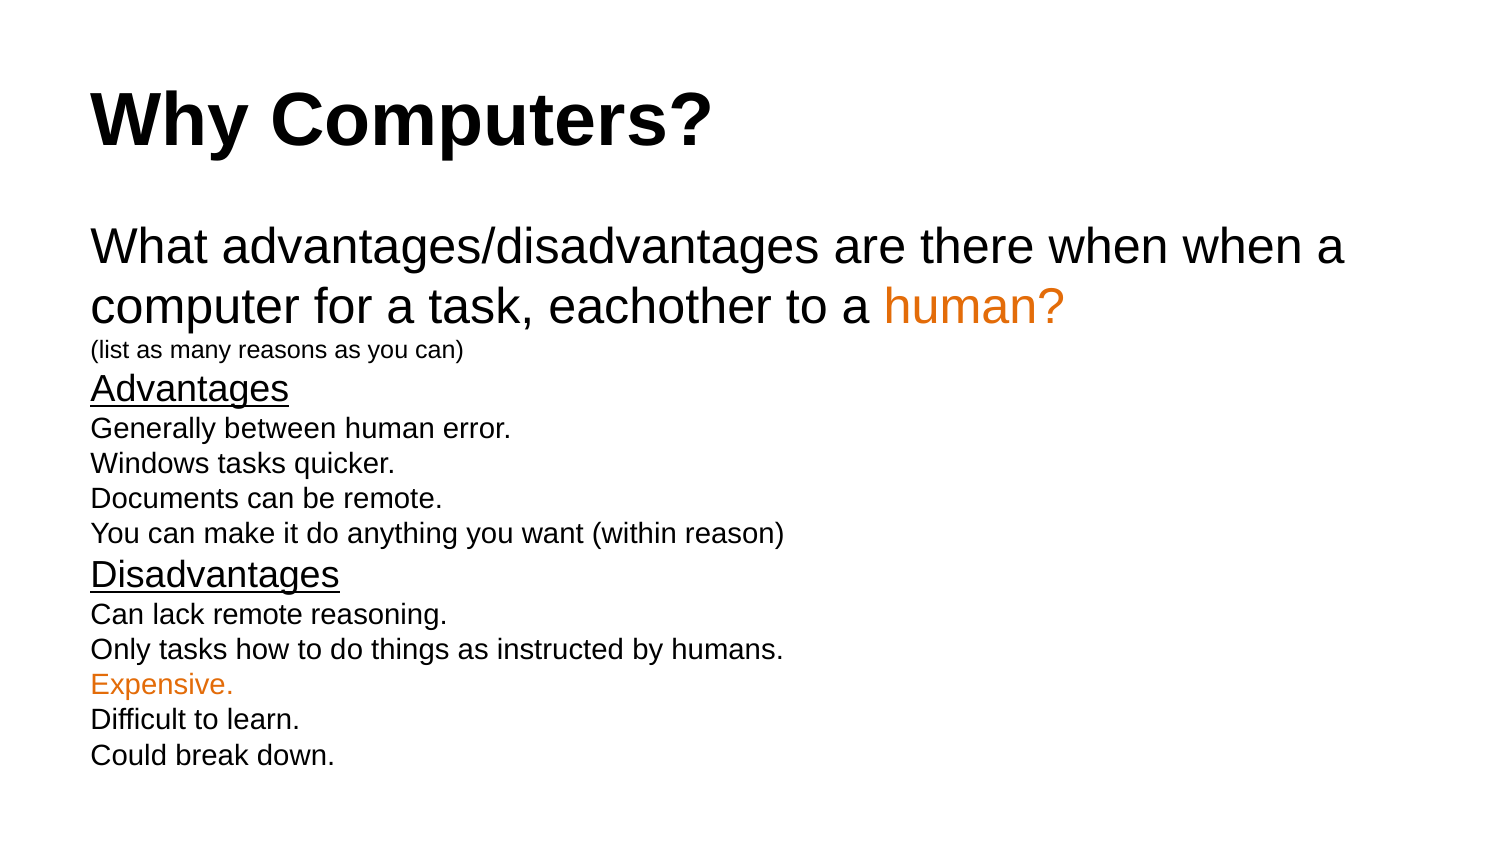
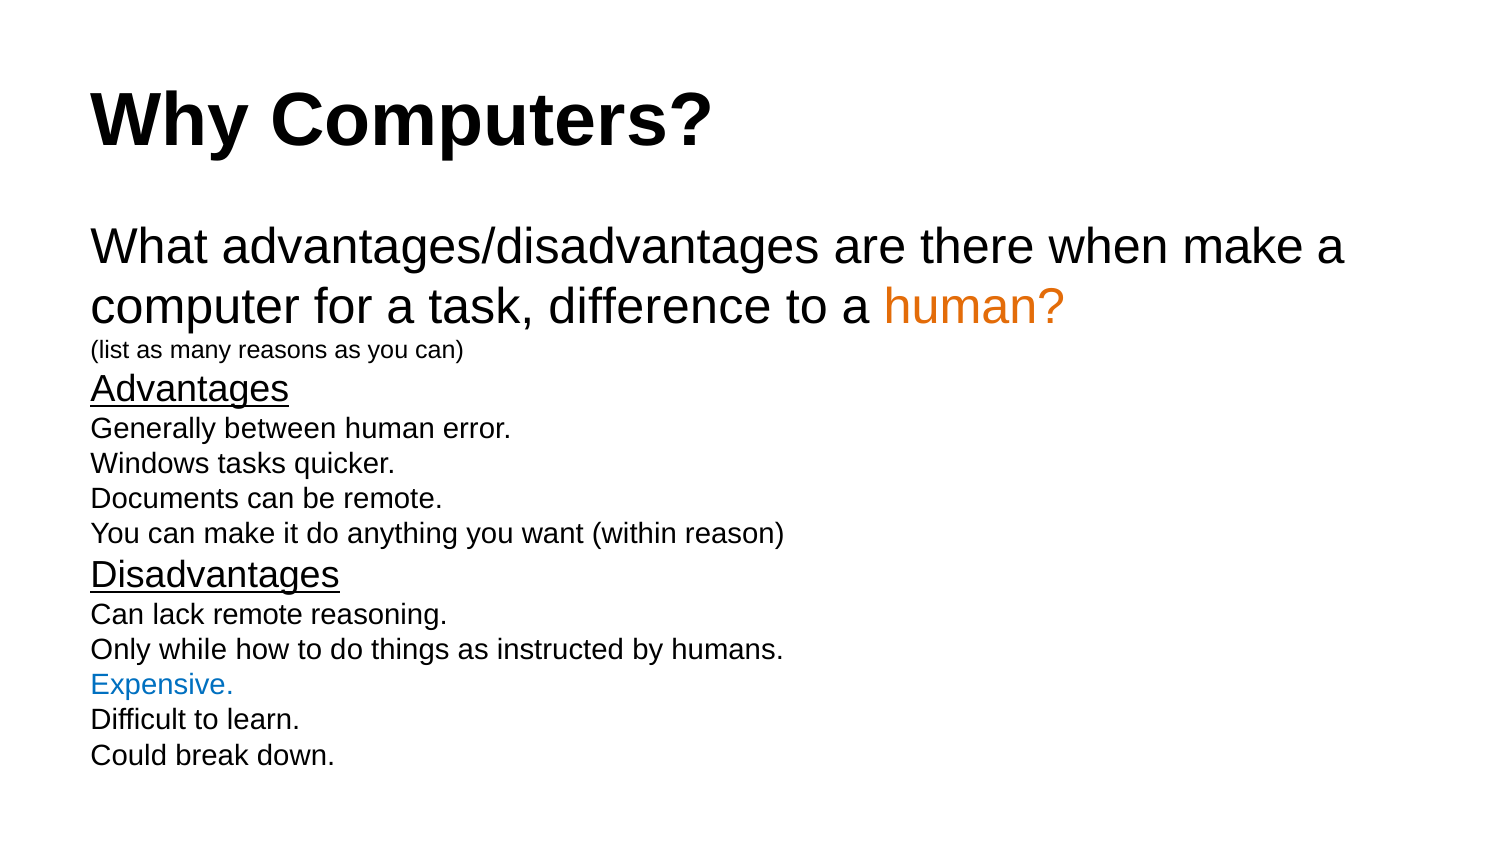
when when: when -> make (1243, 247)
eachother: eachother -> difference (660, 307)
Only tasks: tasks -> while (193, 650)
Expensive colour: orange -> blue (162, 685)
